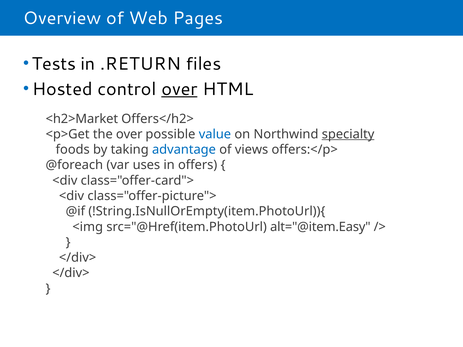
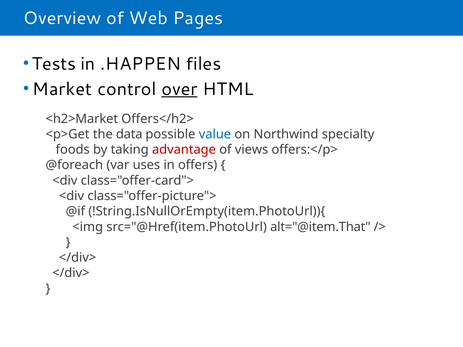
.RETURN: .RETURN -> .HAPPEN (141, 64)
Hosted: Hosted -> Market (62, 89)
the over: over -> data (129, 134)
specialty underline: present -> none (348, 134)
advantage colour: blue -> red (184, 150)
alt="@item.Easy: alt="@item.Easy -> alt="@item.That (320, 227)
